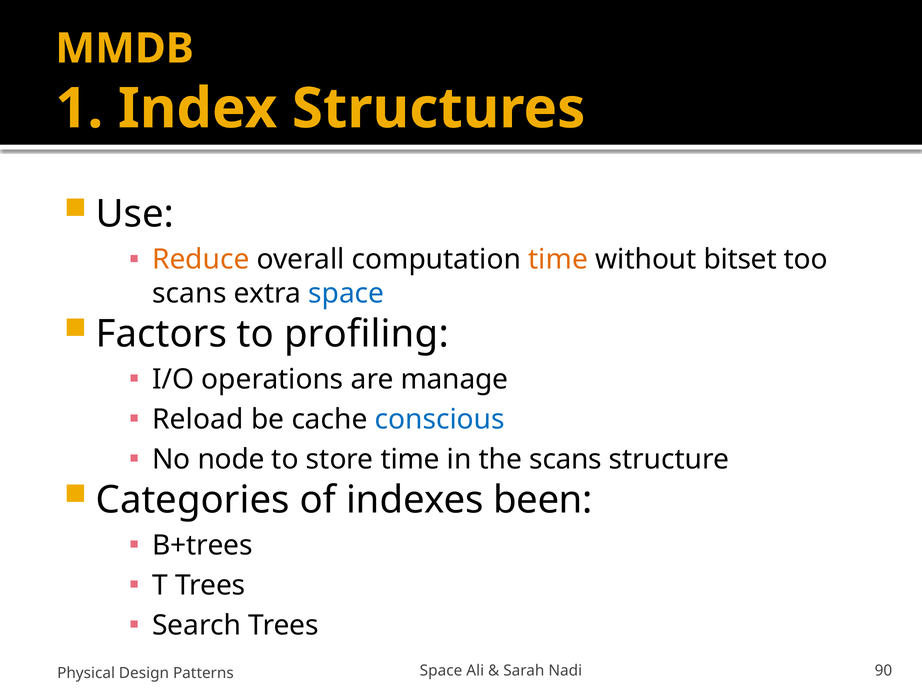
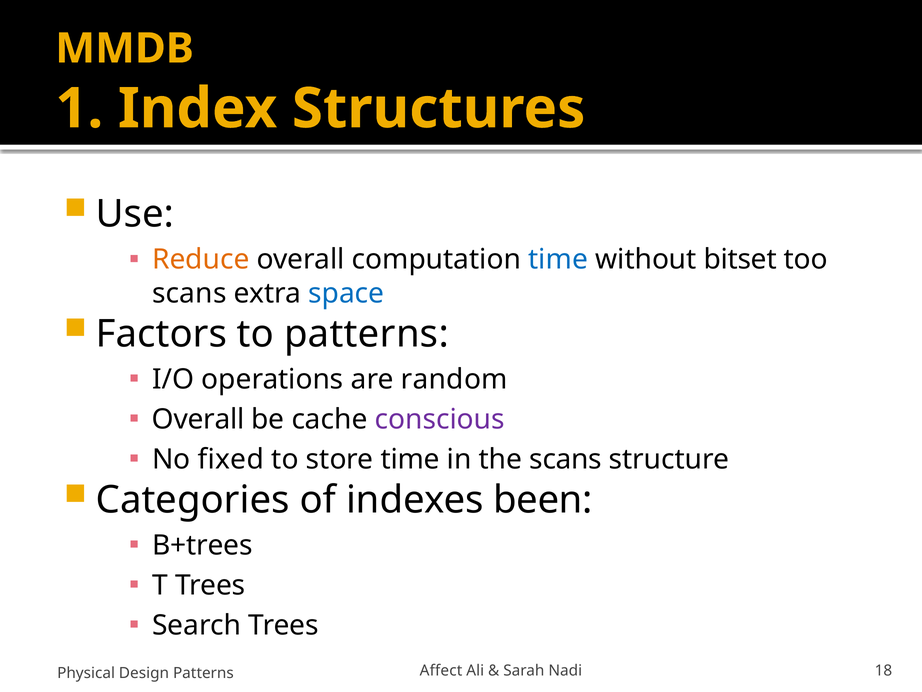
time colour: orange -> blue (558, 259)
to profiling: profiling -> patterns (367, 334)
manage: manage -> random (454, 379)
Reload: Reload -> Overall (198, 419)
conscious colour: blue -> purple (440, 419)
node: node -> fixed (231, 459)
Space: Space -> Affect (441, 670)
90: 90 -> 18 (883, 670)
